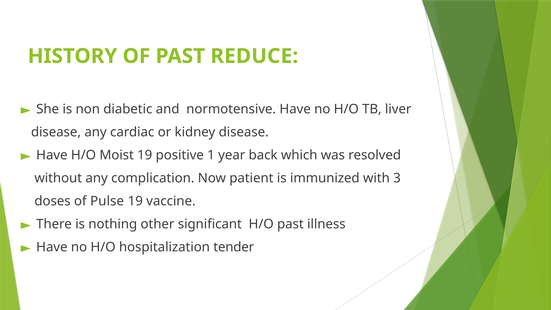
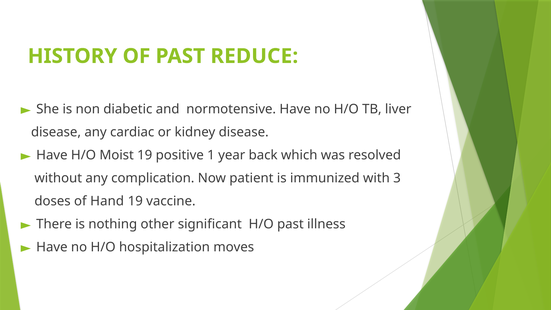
Pulse: Pulse -> Hand (107, 201)
tender: tender -> moves (234, 247)
